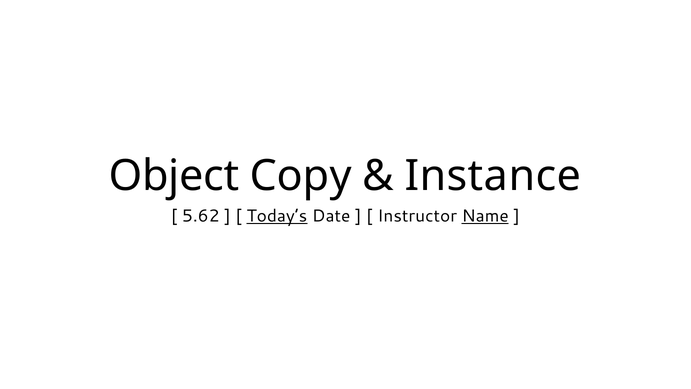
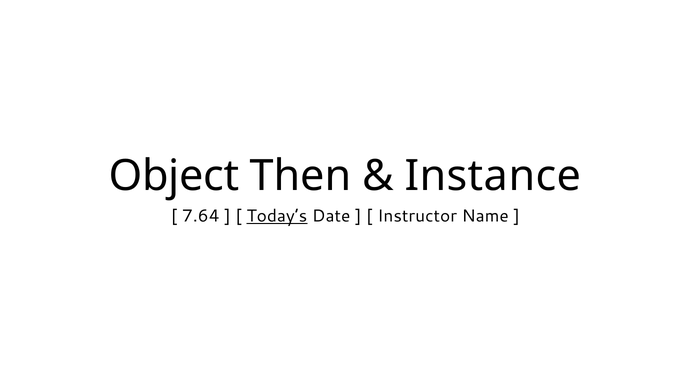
Copy: Copy -> Then (301, 176)
5.62: 5.62 -> 7.64 (201, 216)
Name underline: present -> none (485, 216)
